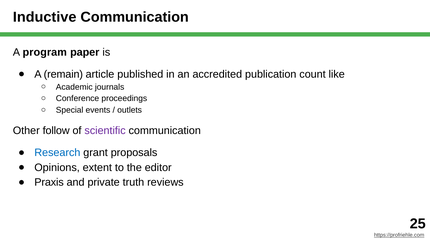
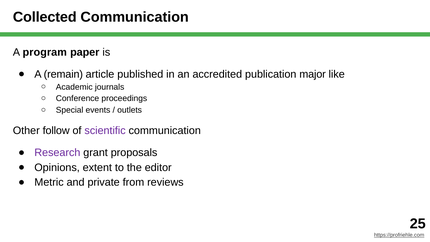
Inductive: Inductive -> Collected (45, 17)
count: count -> major (313, 74)
Research colour: blue -> purple (57, 153)
Praxis: Praxis -> Metric (49, 182)
truth: truth -> from (133, 182)
